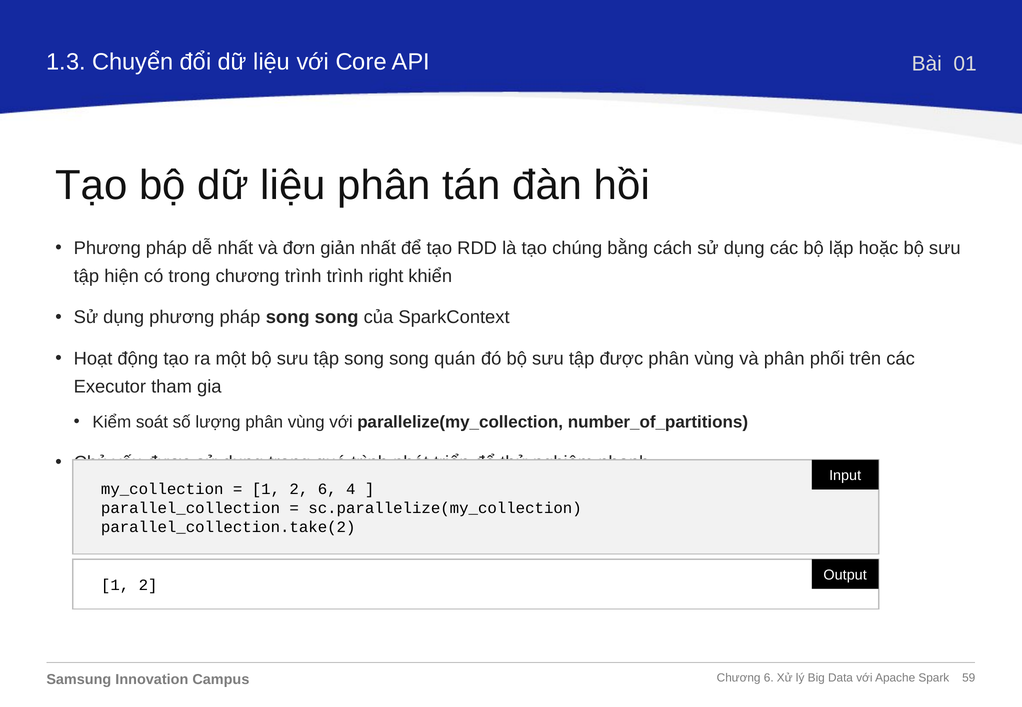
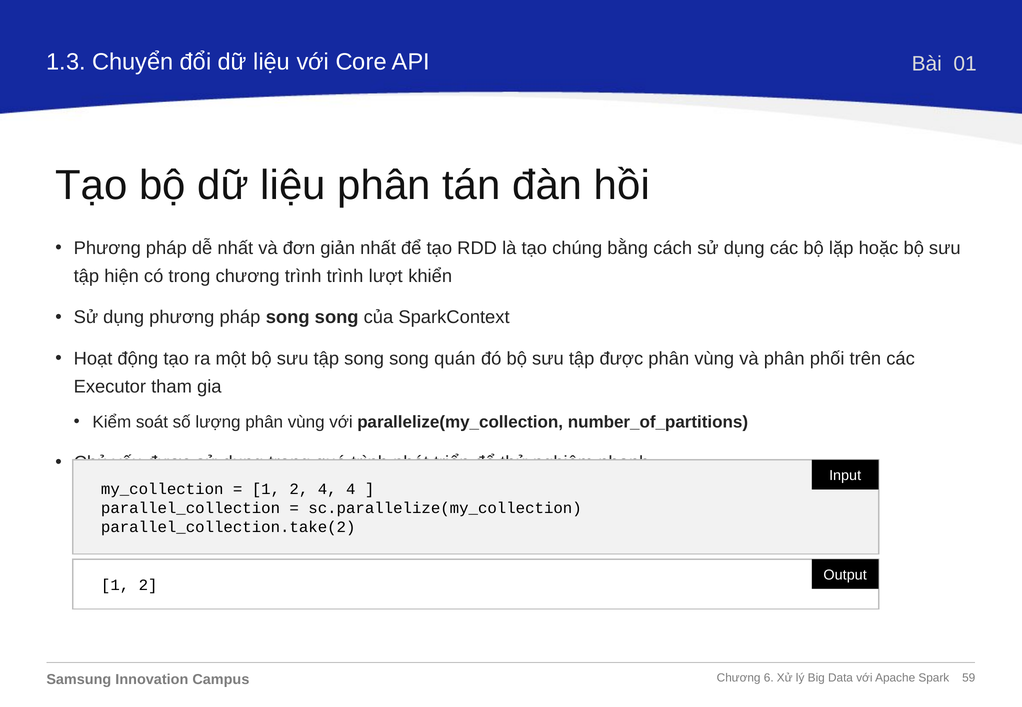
right: right -> lượt (386, 276)
2 6: 6 -> 4 (327, 490)
